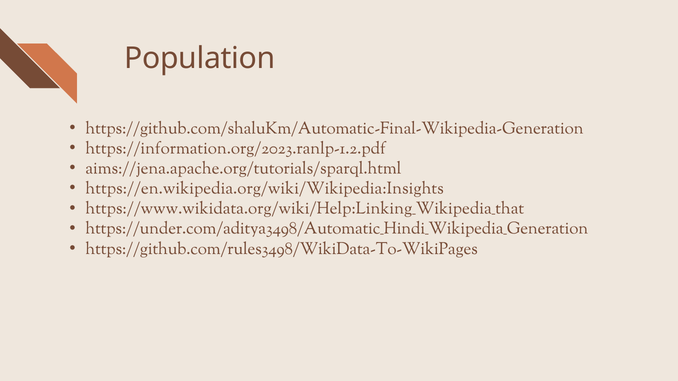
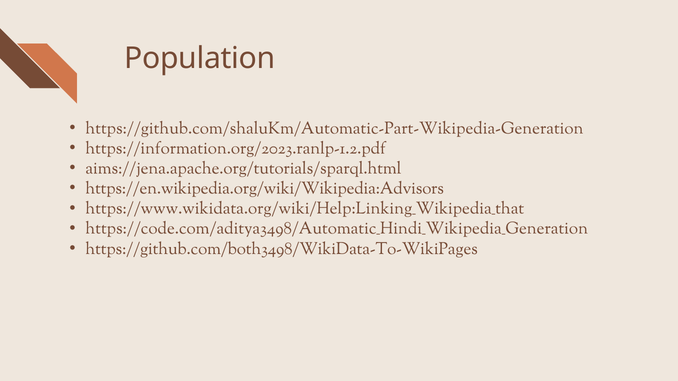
https://github.com/shaluKm/Automatic-Final-Wikipedia-Generation: https://github.com/shaluKm/Automatic-Final-Wikipedia-Generation -> https://github.com/shaluKm/Automatic-Part-Wikipedia-Generation (334, 128)
https://en.wikipedia.org/wiki/Wikipedia:Insights: https://en.wikipedia.org/wiki/Wikipedia:Insights -> https://en.wikipedia.org/wiki/Wikipedia:Advisors (265, 189)
https://under.com/aditya3498/Automatic_Hindi_Wikipedia_Generation: https://under.com/aditya3498/Automatic_Hindi_Wikipedia_Generation -> https://code.com/aditya3498/Automatic_Hindi_Wikipedia_Generation (337, 229)
https://github.com/rules3498/WikiData-To-WikiPages: https://github.com/rules3498/WikiData-To-WikiPages -> https://github.com/both3498/WikiData-To-WikiPages (282, 249)
